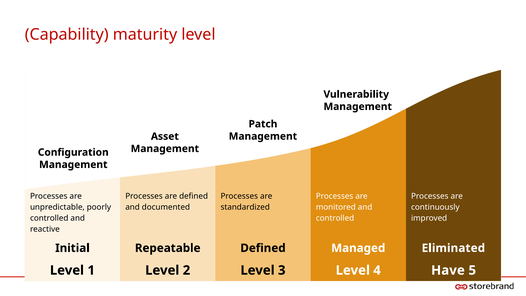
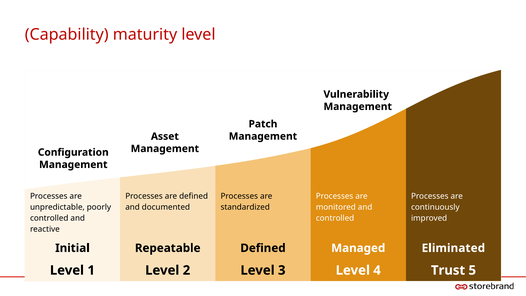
Have: Have -> Trust (448, 270)
